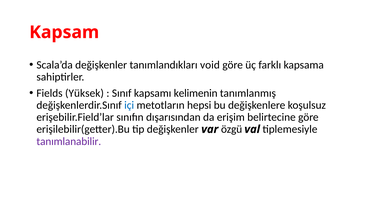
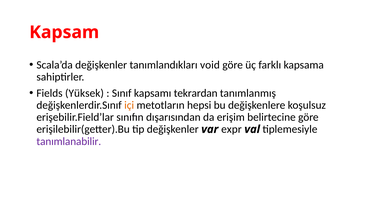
kelimenin: kelimenin -> tekrardan (196, 93)
içi colour: blue -> orange (129, 105)
özgü: özgü -> expr (231, 129)
